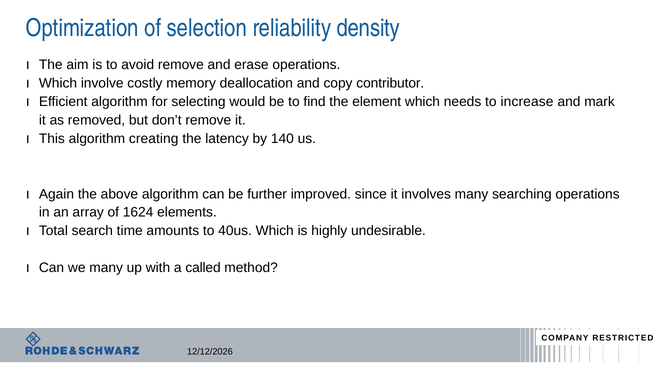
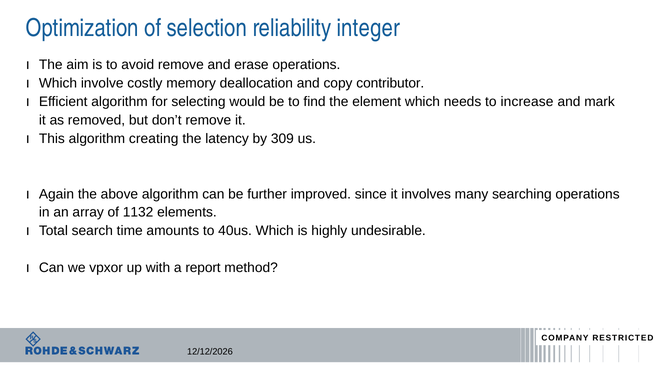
density: density -> integer (368, 28)
140: 140 -> 309 (282, 139)
1624: 1624 -> 1132 (138, 213)
we many: many -> vpxor (106, 268)
called: called -> report (203, 268)
